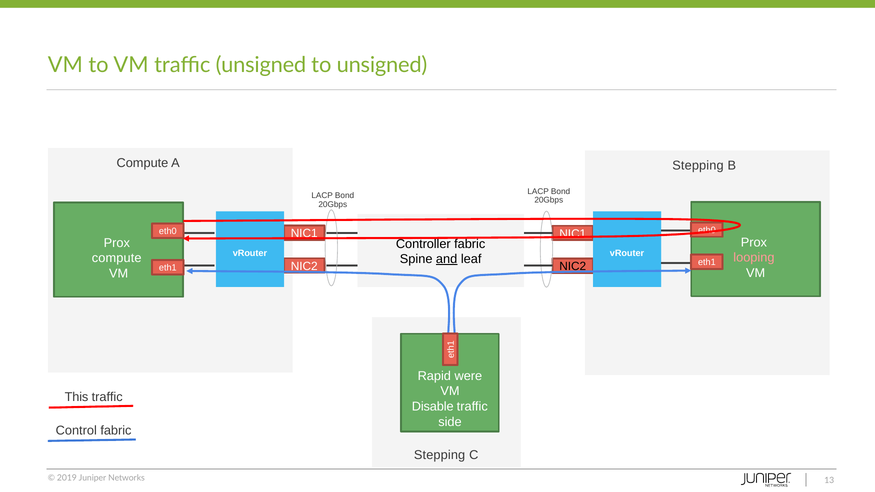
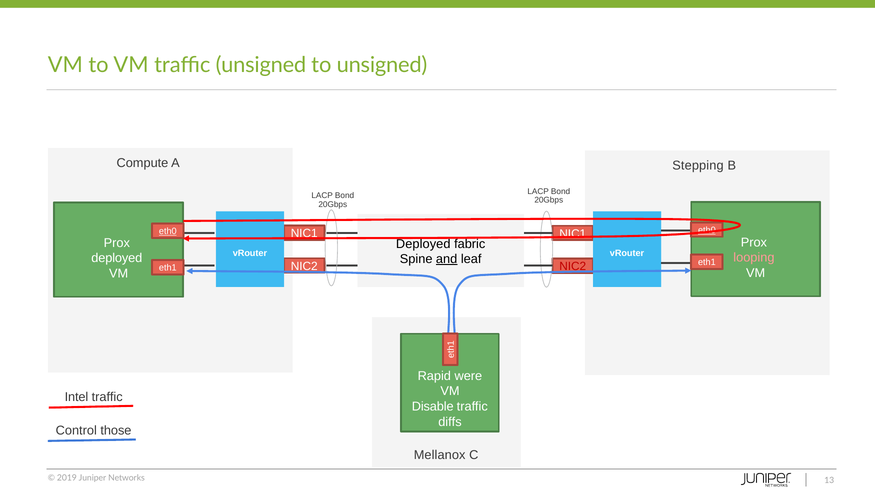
eth0 underline: none -> present (707, 230)
eth0 underline: none -> present (168, 232)
Controller: Controller -> Deployed (423, 244)
compute: compute -> deployed (117, 258)
NIC2 colour: black -> red (573, 267)
This: This -> Intel (76, 397)
side: side -> diffs (450, 422)
Control fabric: fabric -> those (116, 431)
Stepping: Stepping -> Mellanox (440, 455)
